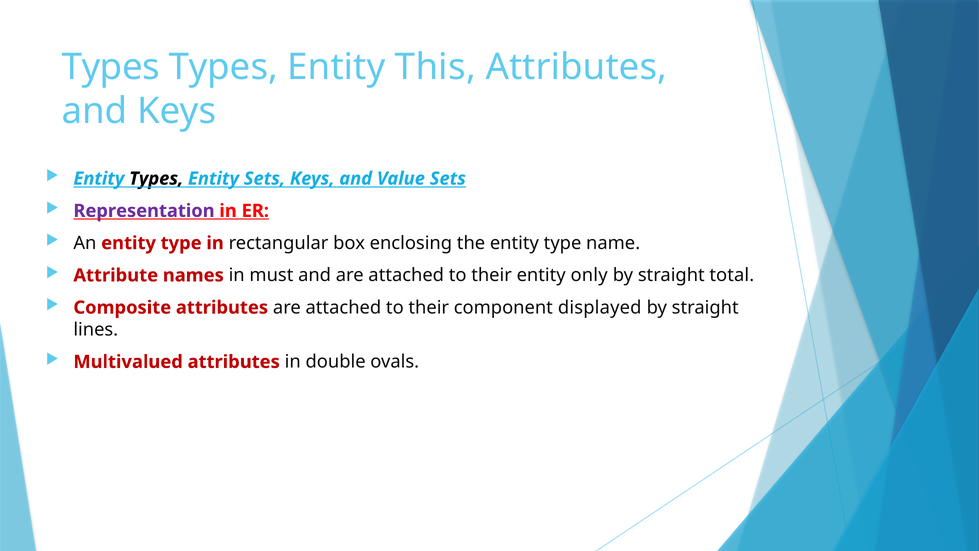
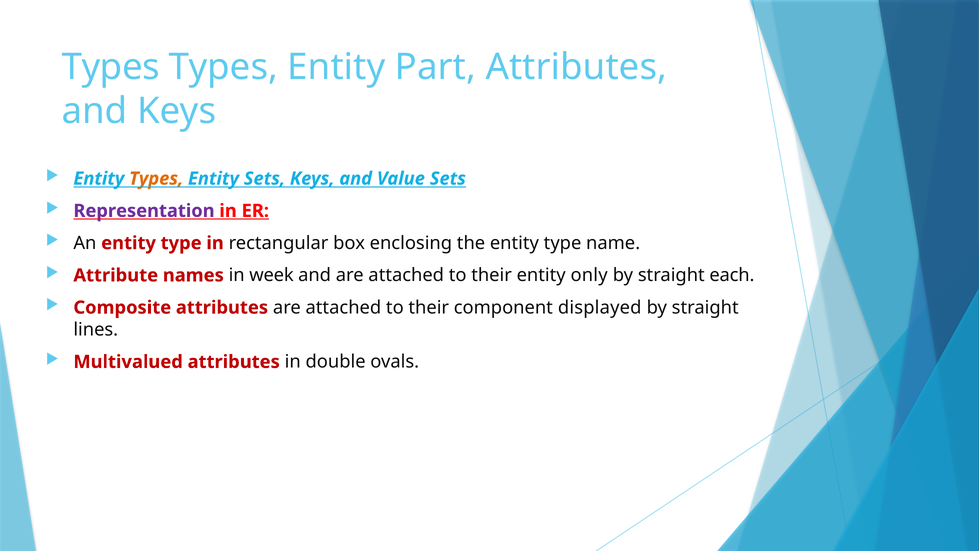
This: This -> Part (435, 67)
Types colour: black -> orange (156, 179)
must: must -> week (272, 275)
total: total -> each (732, 275)
